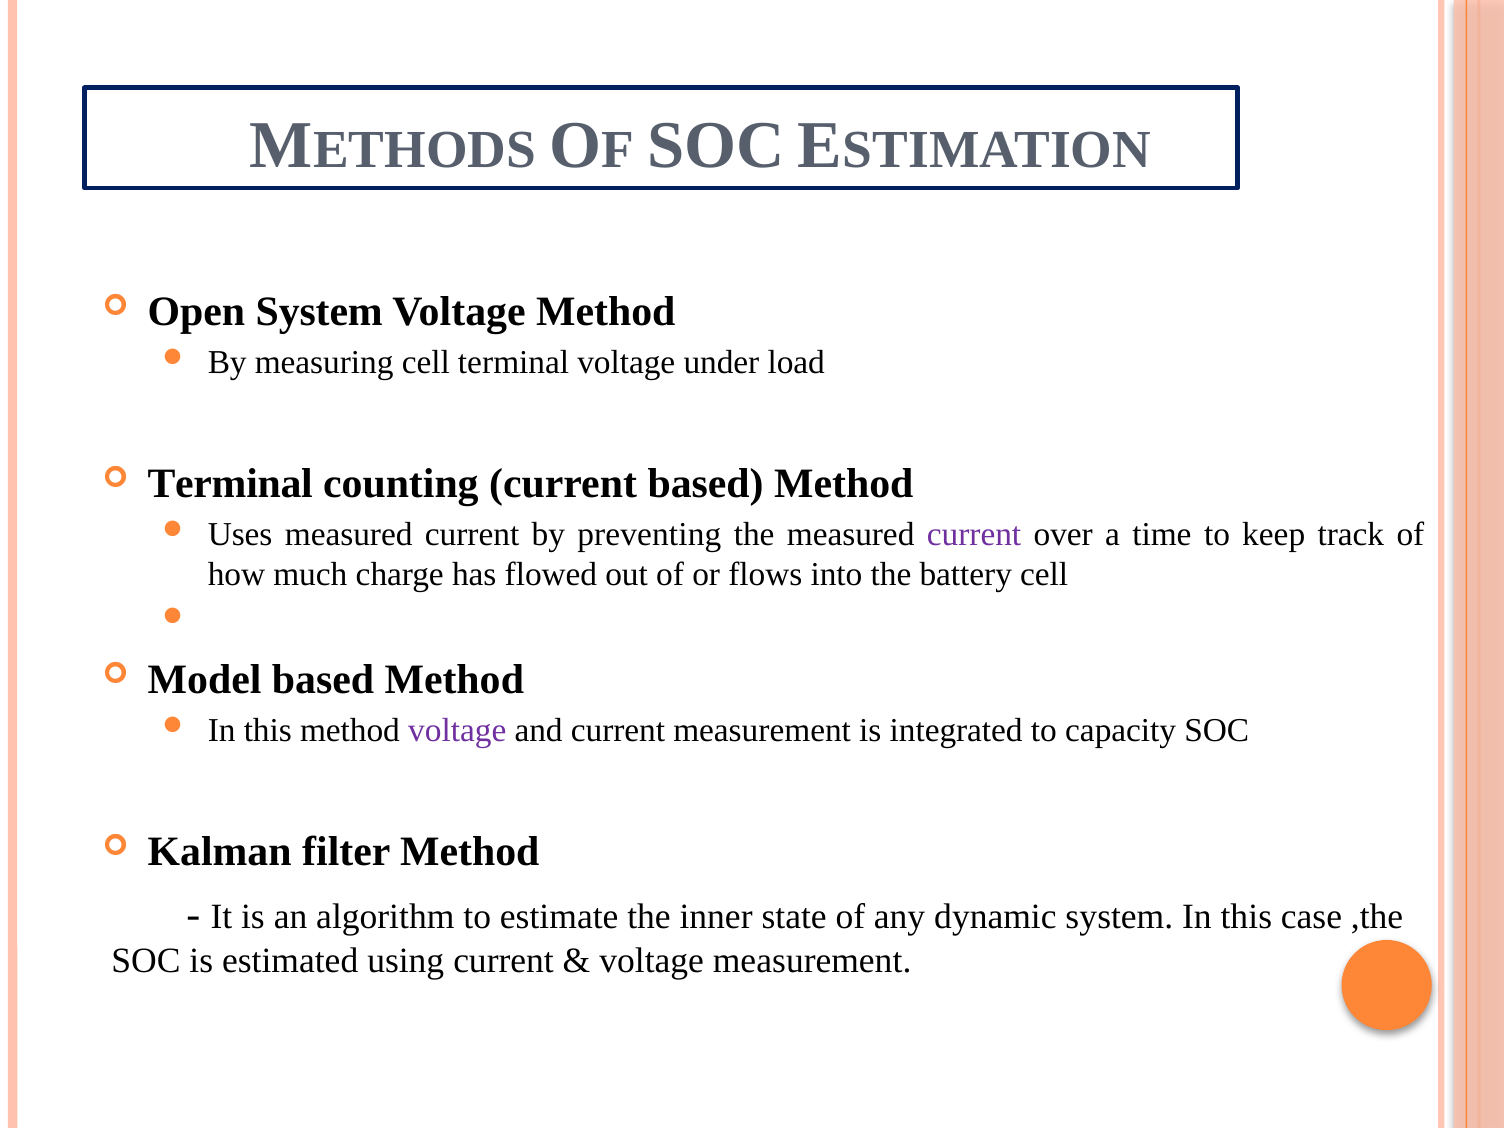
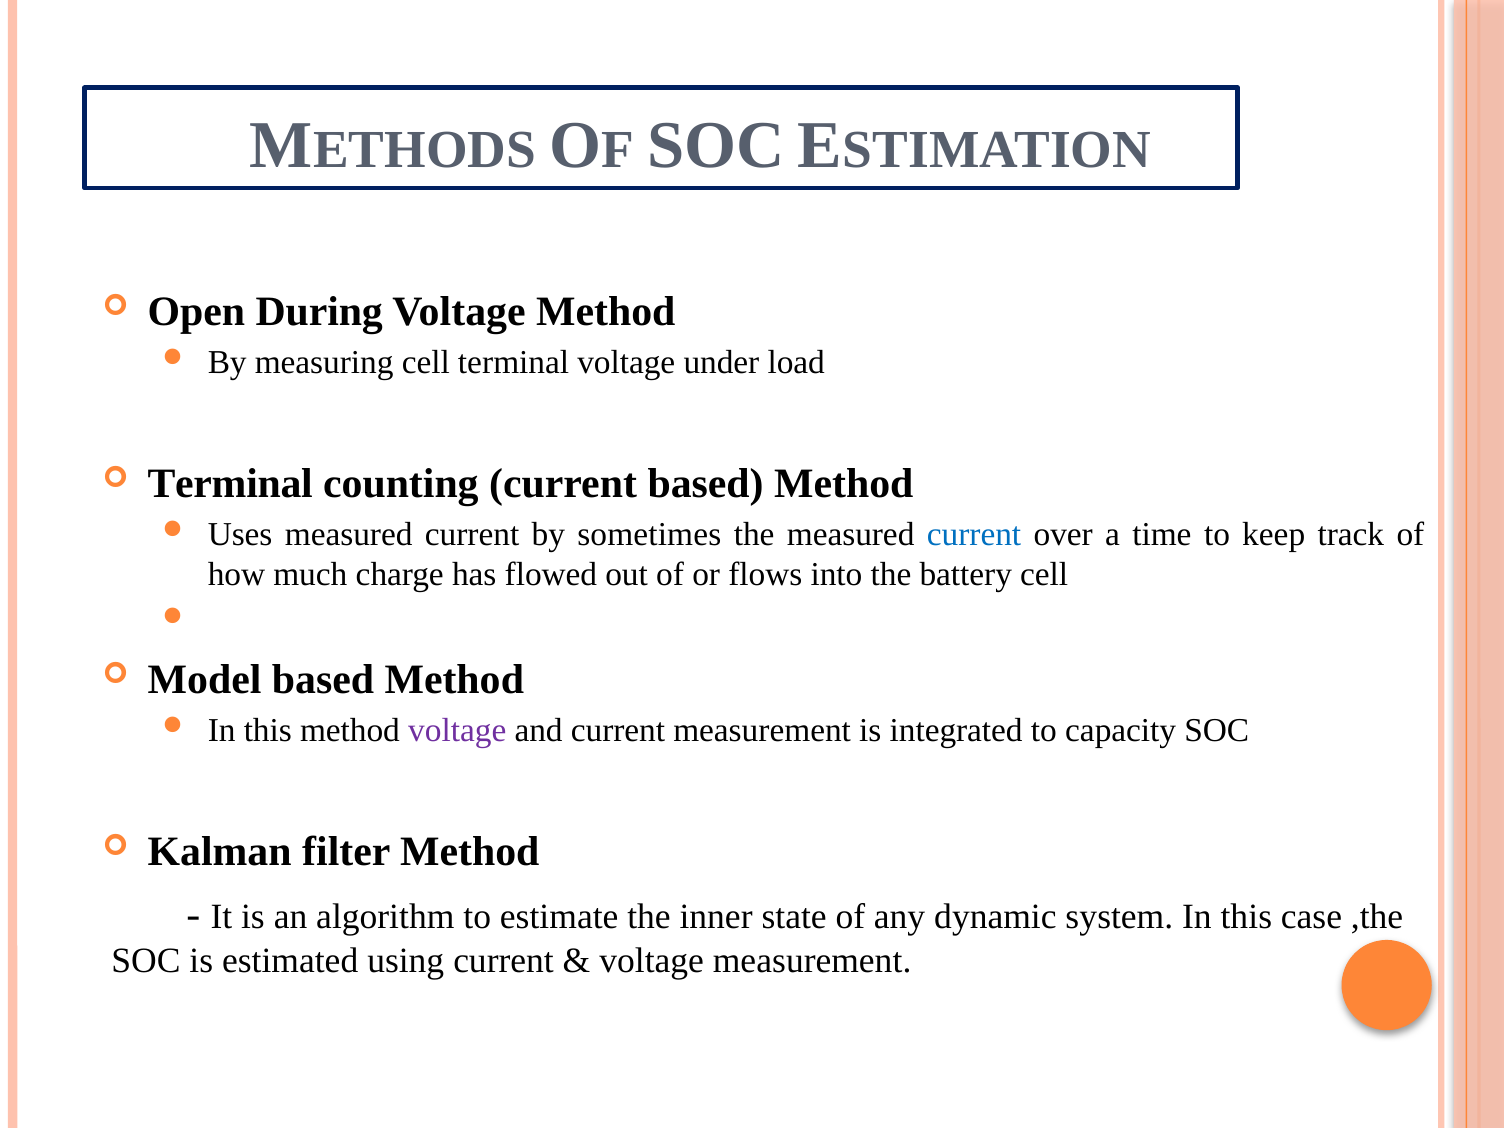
Open System: System -> During (319, 311)
preventing: preventing -> sometimes (649, 535)
current colour: purple -> blue (974, 535)
